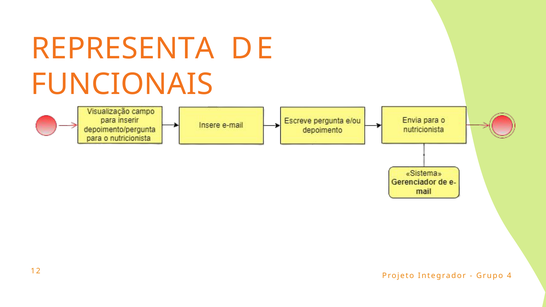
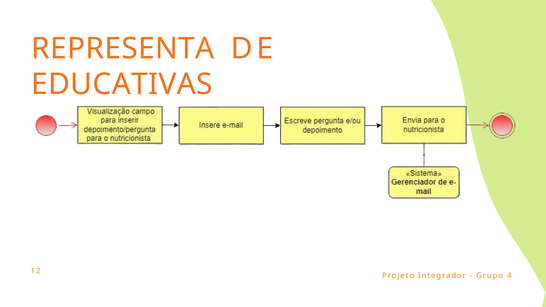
FUNCIONAIS: FUNCIONAIS -> EDUCATIVAS (122, 84)
